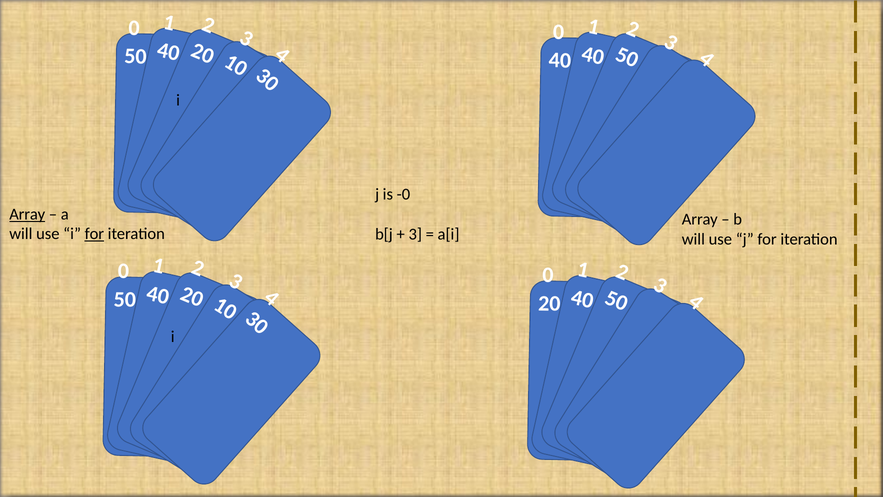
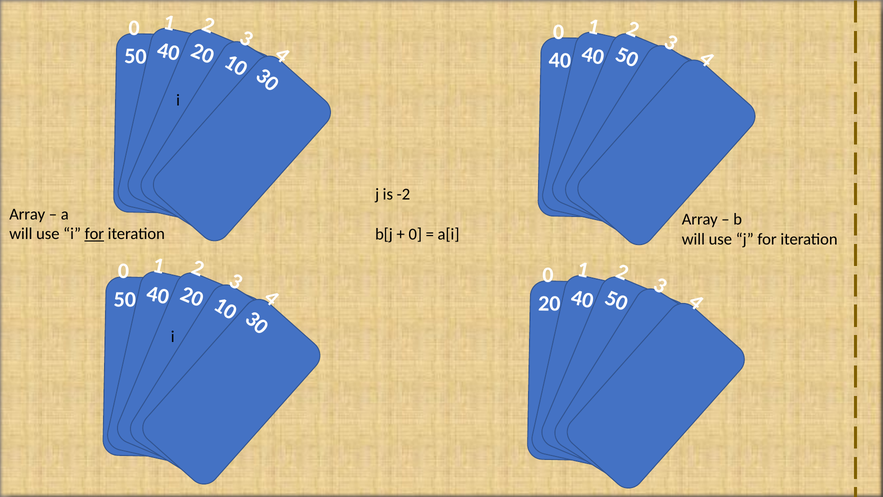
-0: -0 -> -2 (403, 194)
Array underline: present -> none (27, 214)
3: 3 -> 0 (415, 234)
